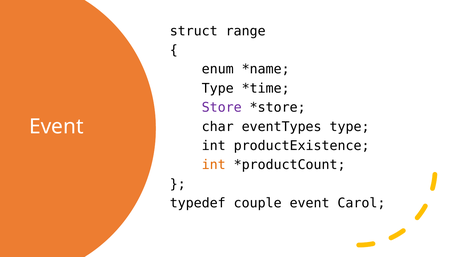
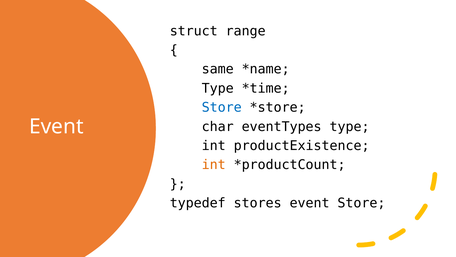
enum: enum -> same (218, 69)
Store colour: purple -> blue (222, 107)
couple: couple -> stores (258, 203)
event Carol: Carol -> Store (361, 203)
